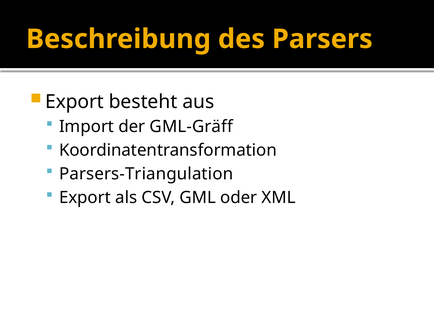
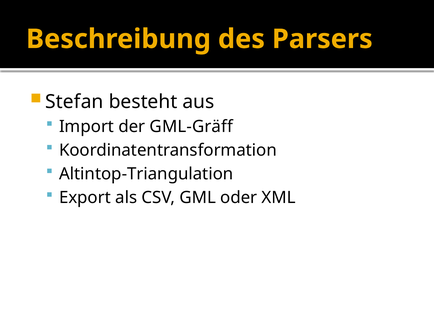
Export: Export -> Stefan (74, 102)
Parsers-Triangulation: Parsers-Triangulation -> Altintop-Triangulation (146, 174)
